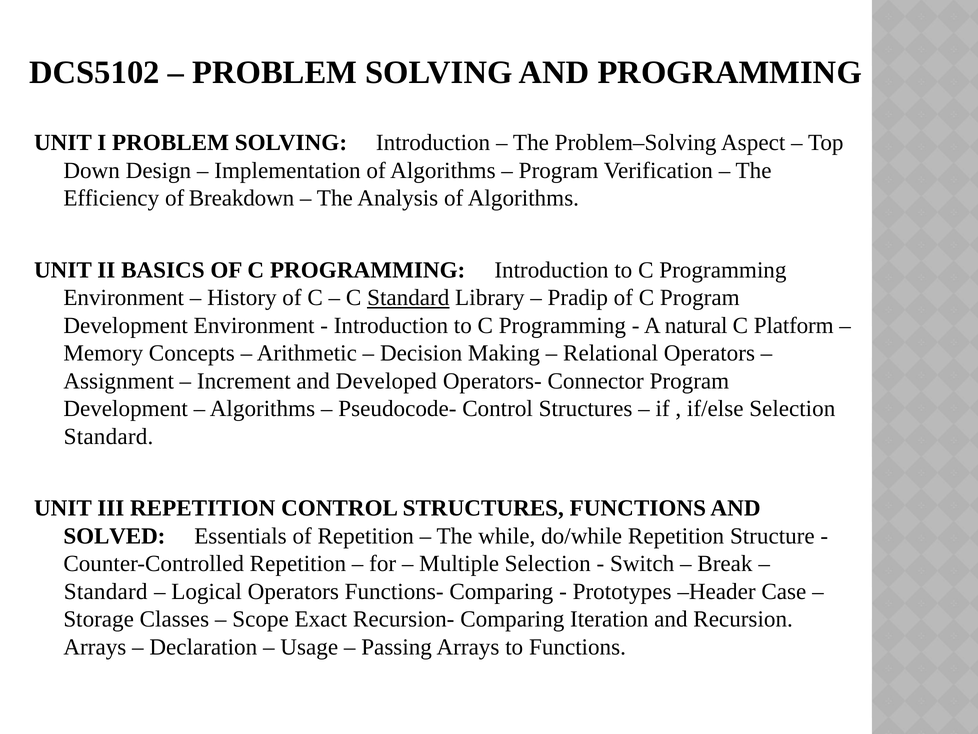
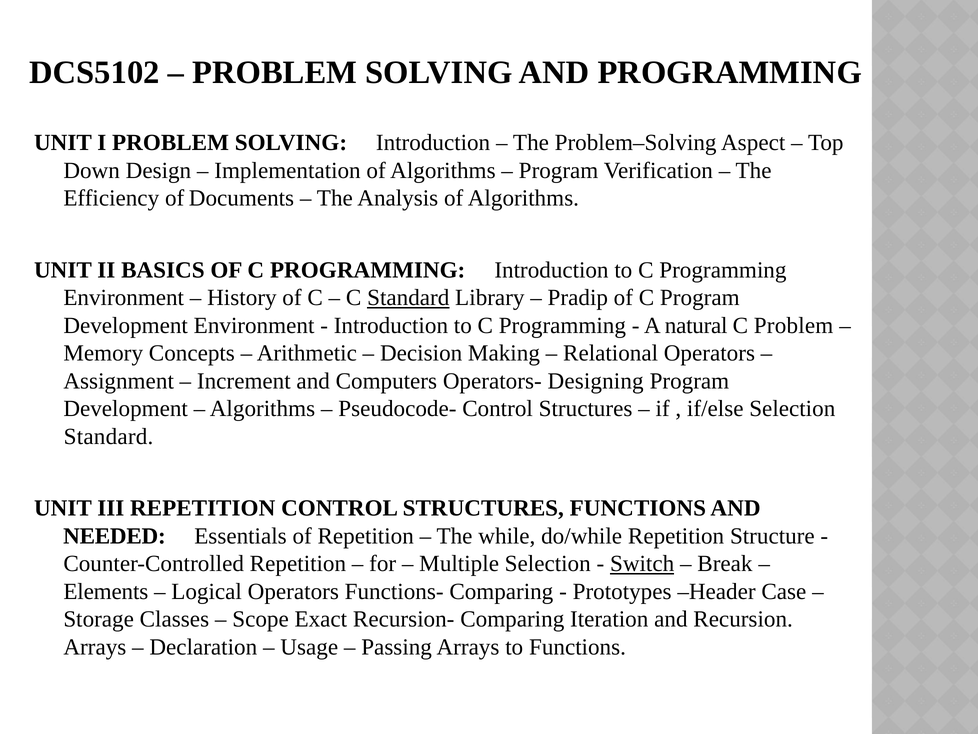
Breakdown: Breakdown -> Documents (241, 198)
C Platform: Platform -> Problem (794, 325)
Developed: Developed -> Computers (386, 381)
Connector: Connector -> Designing (596, 381)
SOLVED: SOLVED -> NEEDED (114, 536)
Switch underline: none -> present (642, 563)
Standard: Standard -> Elements (106, 591)
